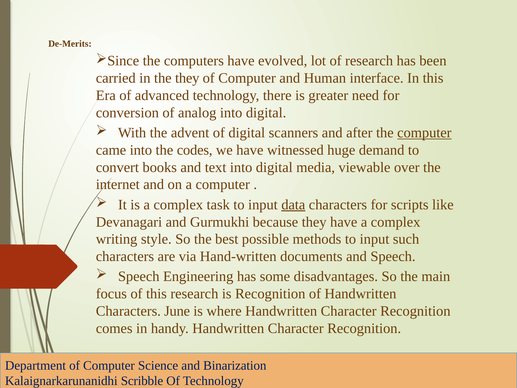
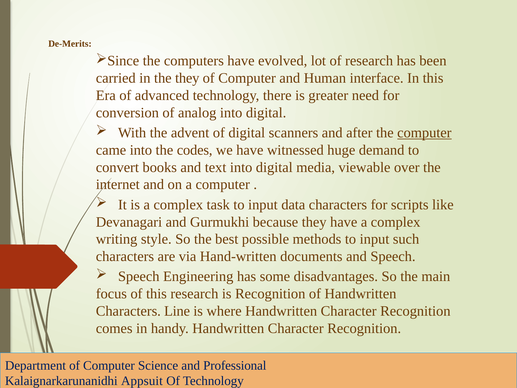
data underline: present -> none (293, 205)
June: June -> Line (177, 311)
Binarization: Binarization -> Professional (235, 365)
Scribble: Scribble -> Appsuit (142, 381)
